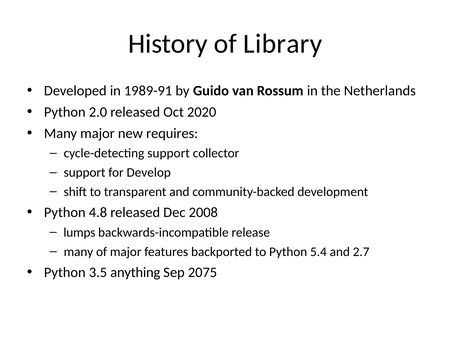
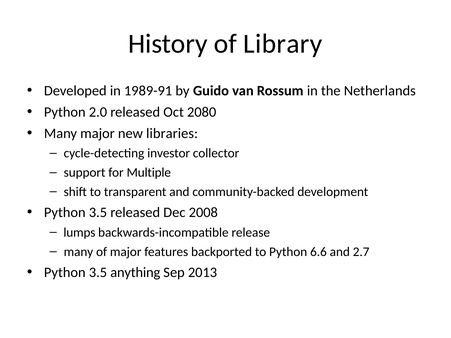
2020: 2020 -> 2080 (202, 112)
requires: requires -> libraries (172, 133)
cycle-detecting support: support -> investor (169, 153)
Develop: Develop -> Multiple (149, 173)
4.8: 4.8 -> 3.5 (98, 213)
5.4: 5.4 -> 6.6 (318, 252)
2075: 2075 -> 2013 (203, 272)
